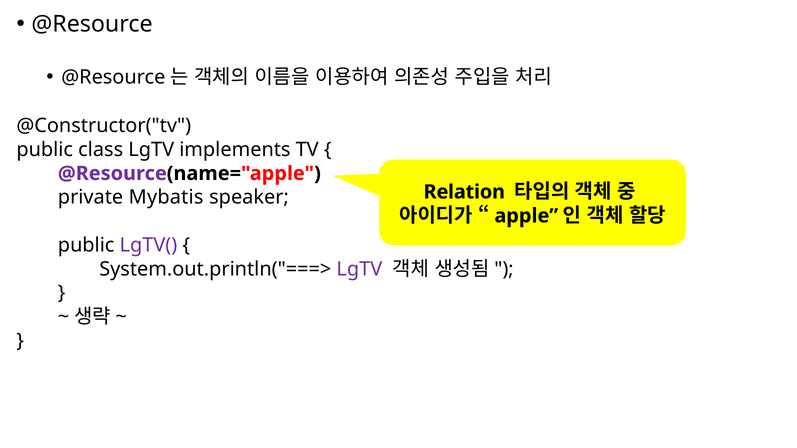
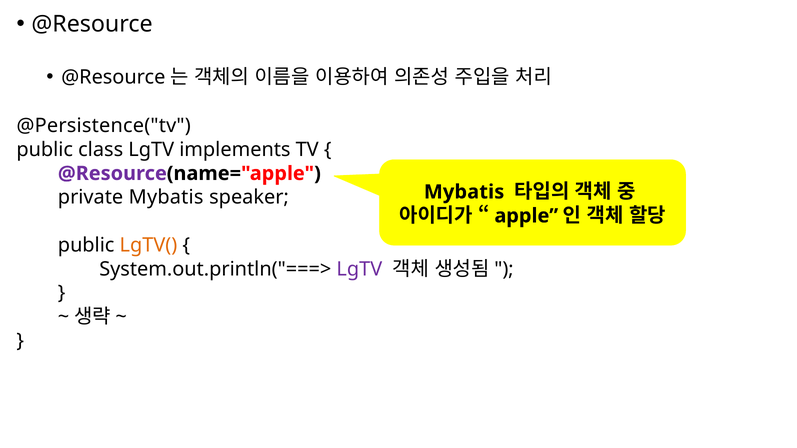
@Constructor("tv: @Constructor("tv -> @Persistence("tv (104, 126)
Relation: Relation -> Mybatis (464, 192)
LgTV( colour: purple -> orange (148, 245)
